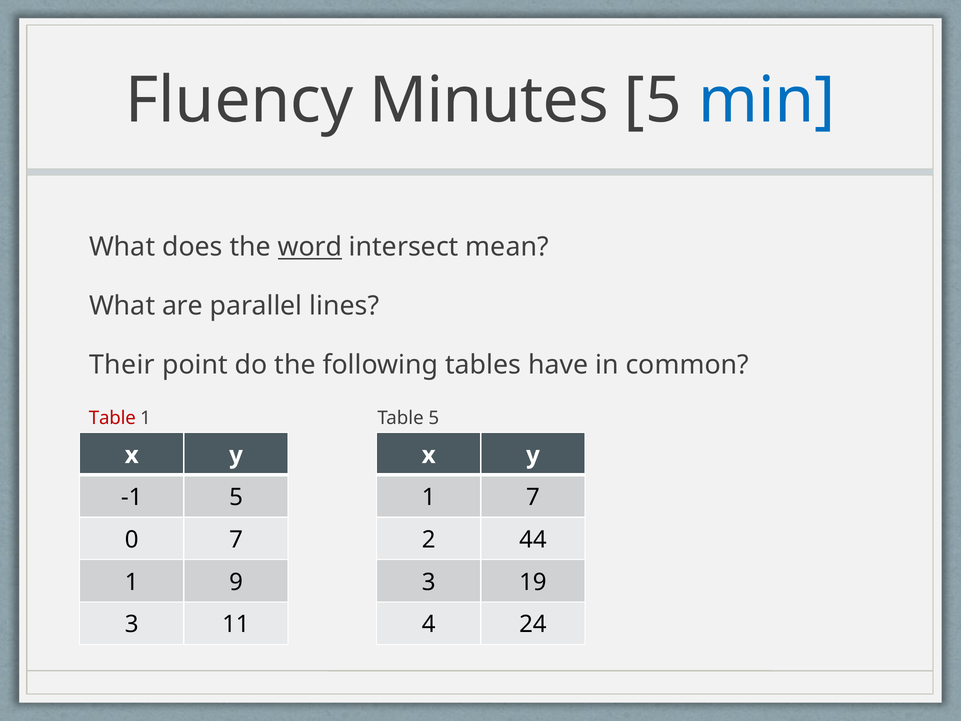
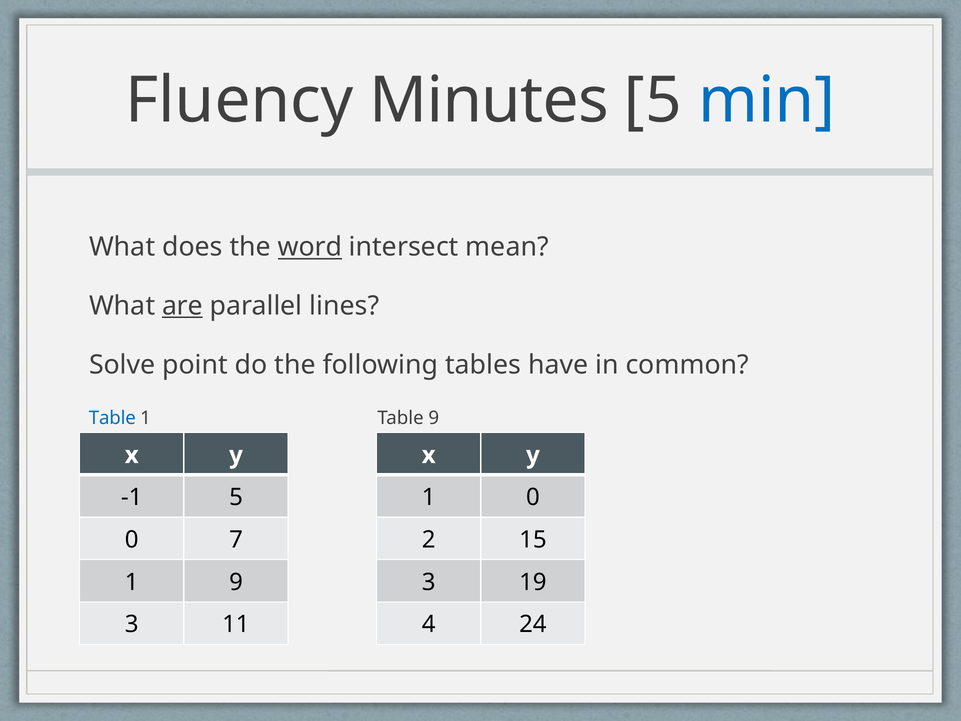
are underline: none -> present (182, 306)
Their: Their -> Solve (122, 365)
Table colour: red -> blue (112, 418)
Table 5: 5 -> 9 (434, 418)
1 7: 7 -> 0 (533, 497)
44: 44 -> 15 (533, 540)
